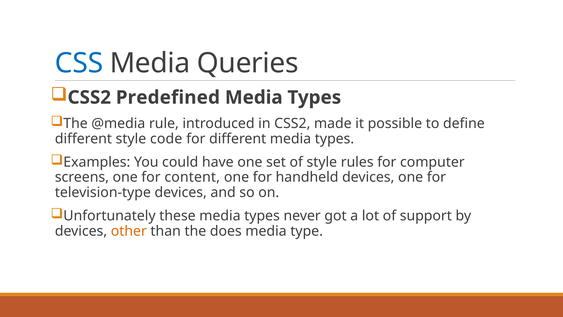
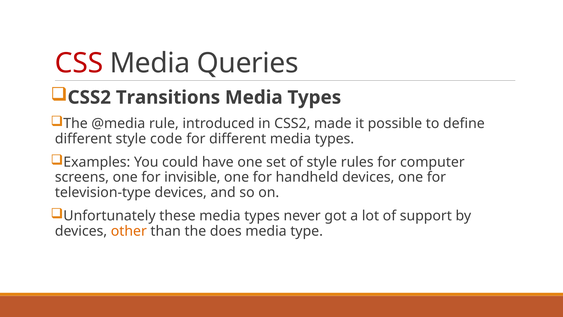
CSS colour: blue -> red (79, 63)
Predefined: Predefined -> Transitions (168, 97)
content: content -> invisible (192, 177)
